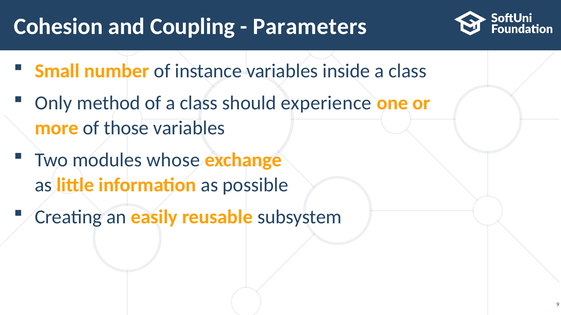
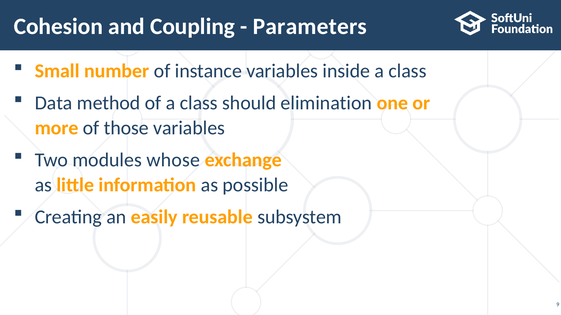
Only: Only -> Data (54, 103)
experience: experience -> elimination (326, 103)
